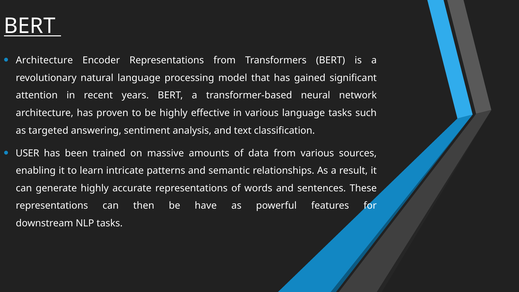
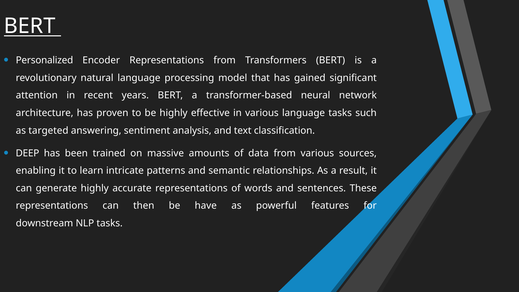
Architecture: Architecture -> Personalized (44, 60)
USER: USER -> DEEP (27, 153)
